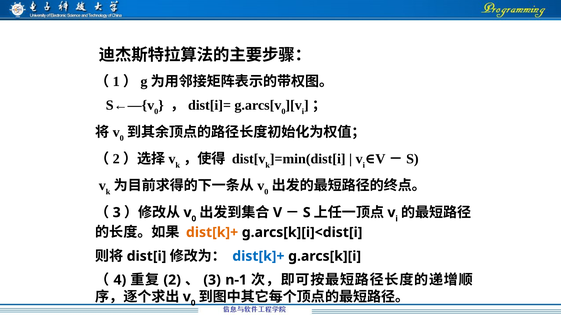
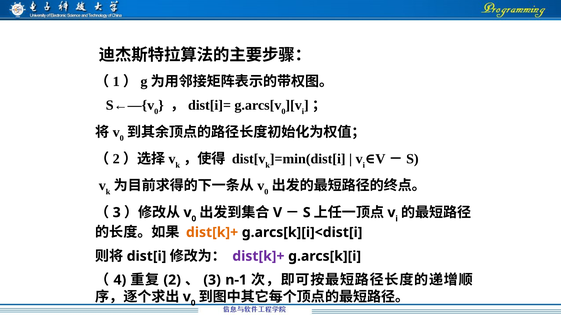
dist[k]+ colour: blue -> purple (258, 257)
